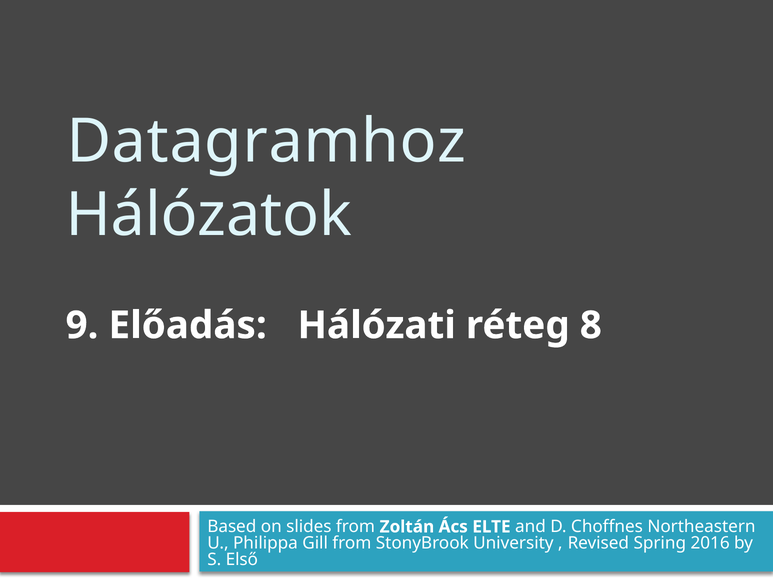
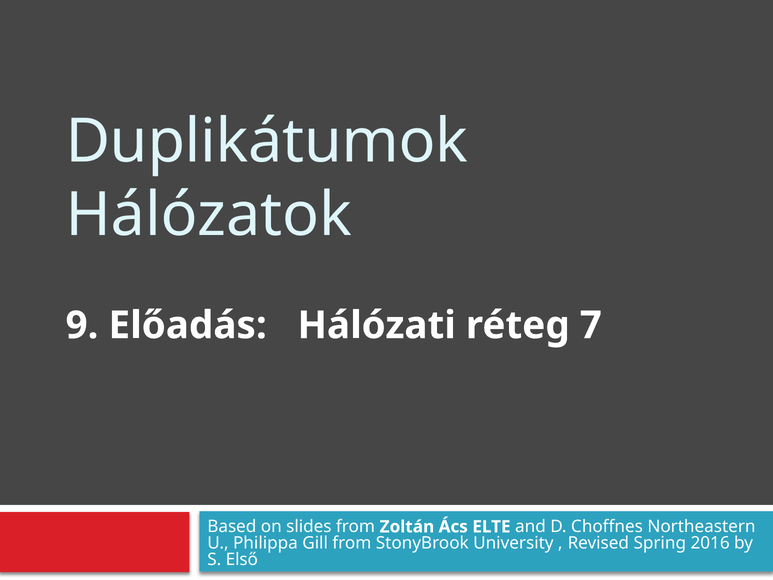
Datagramhoz: Datagramhoz -> Duplikátumok (267, 142)
8: 8 -> 7 (591, 325)
